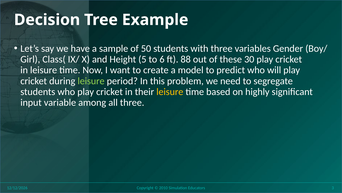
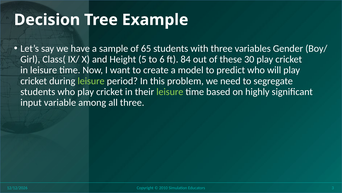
50: 50 -> 65 (146, 48)
88: 88 -> 84 (186, 59)
leisure colour: yellow -> light green (170, 91)
